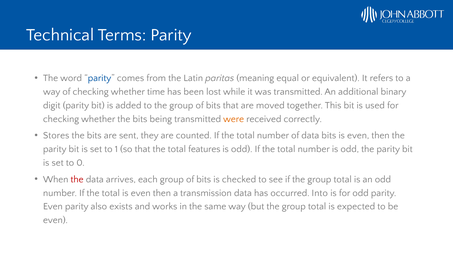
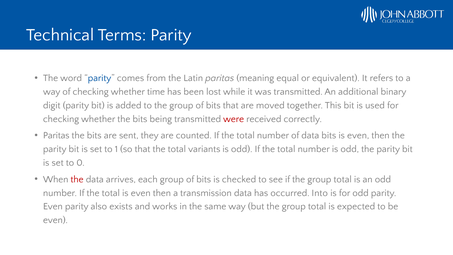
were colour: orange -> red (234, 119)
Stores: Stores -> Paritas (56, 135)
features: features -> variants (204, 149)
